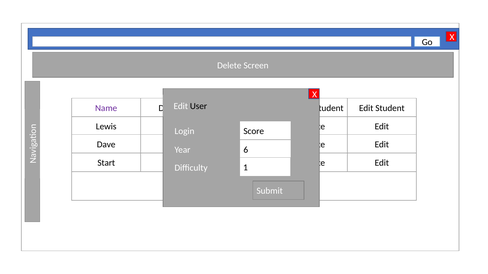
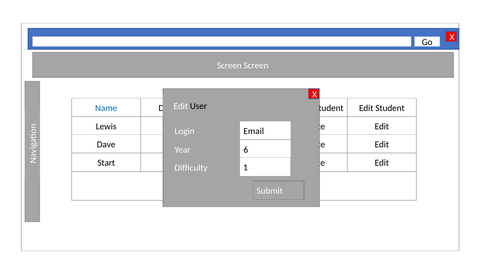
Delete: Delete -> Screen (229, 65)
Name colour: purple -> blue (106, 108)
Score: Score -> Email (254, 131)
